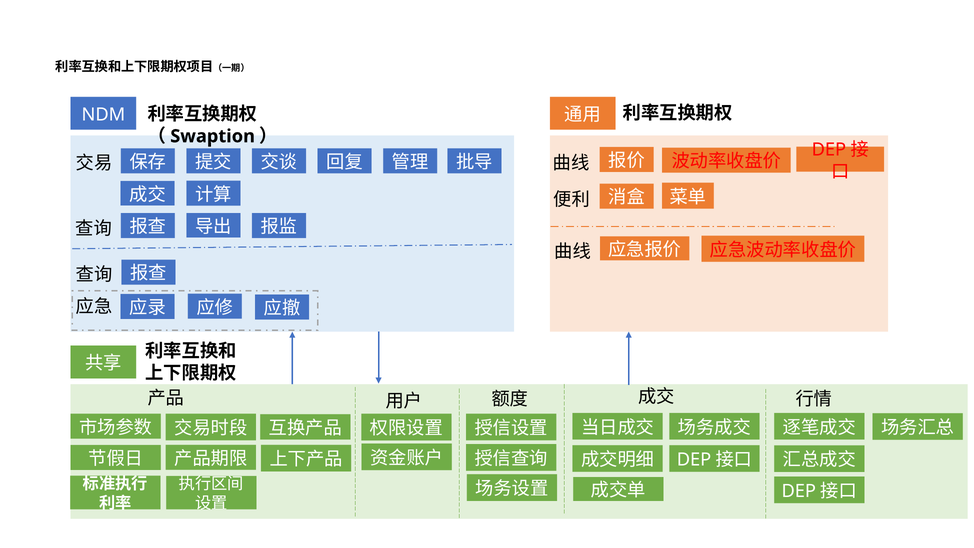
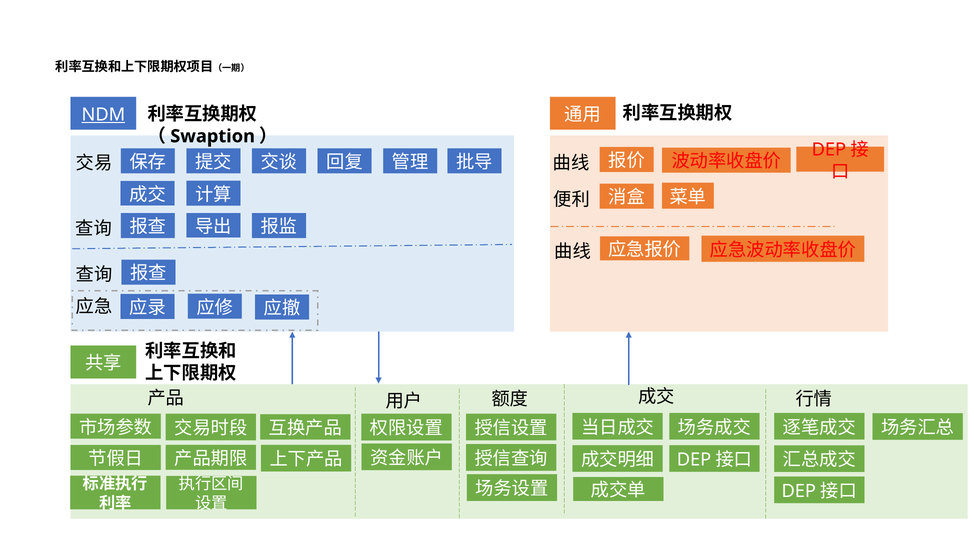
NDM underline: none -> present (103, 115)
